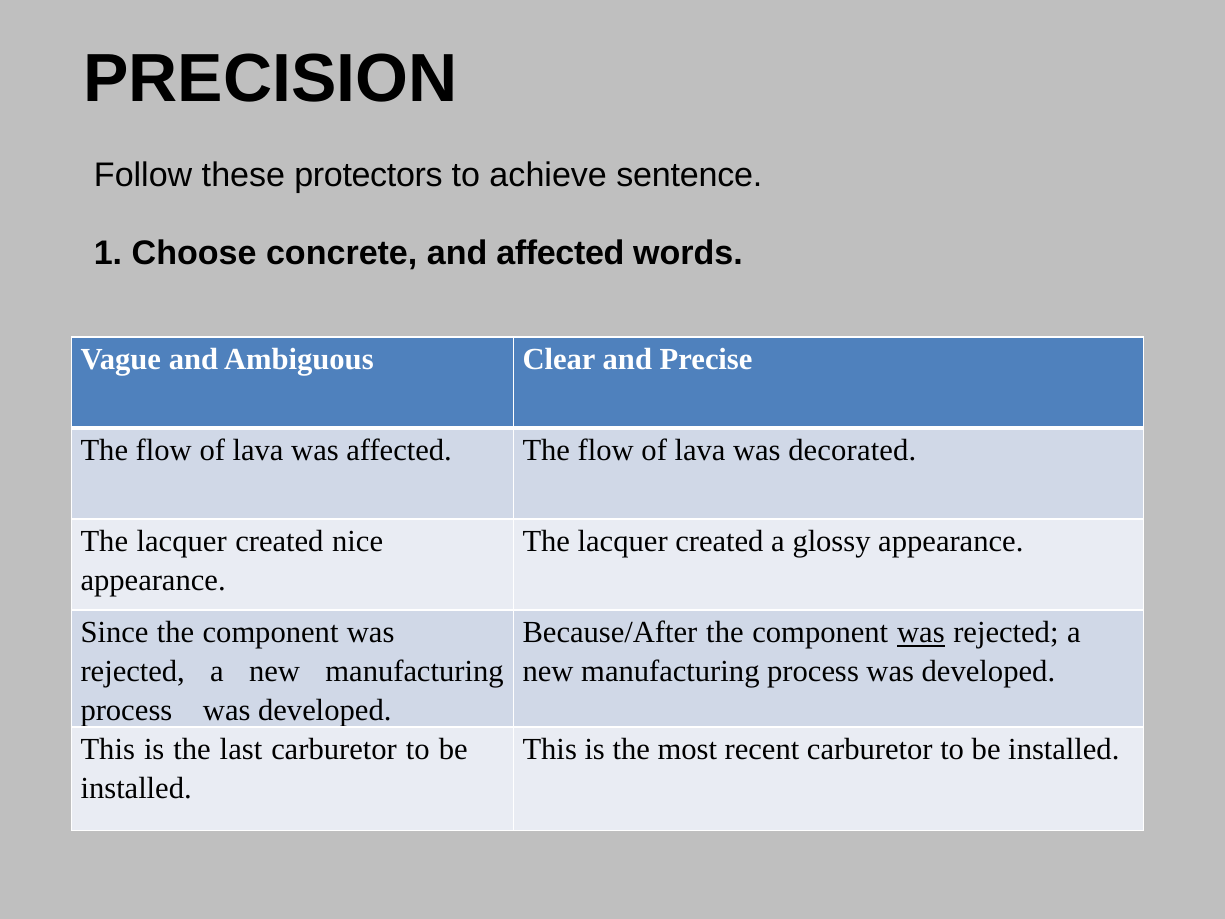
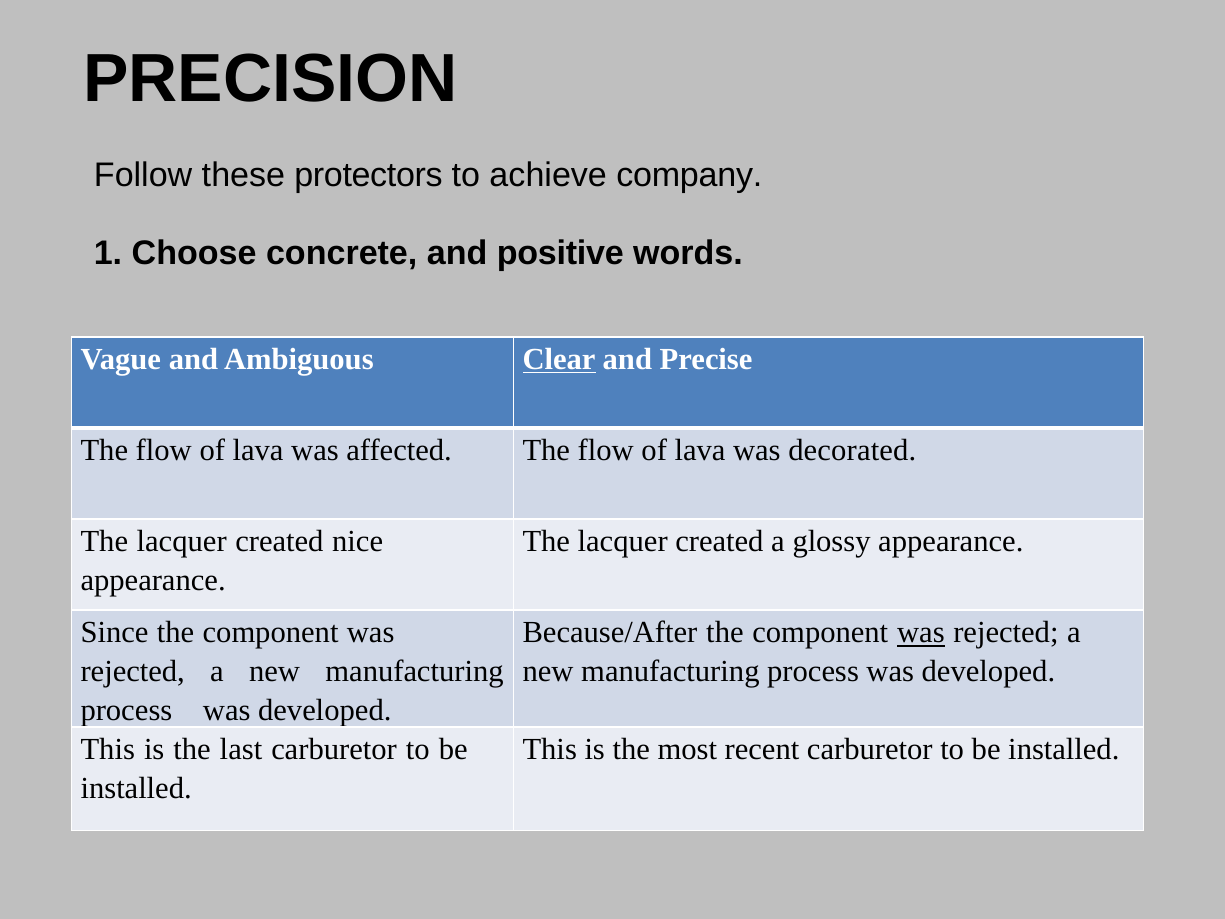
sentence: sentence -> company (689, 175)
and affected: affected -> positive (560, 253)
Clear underline: none -> present (559, 359)
